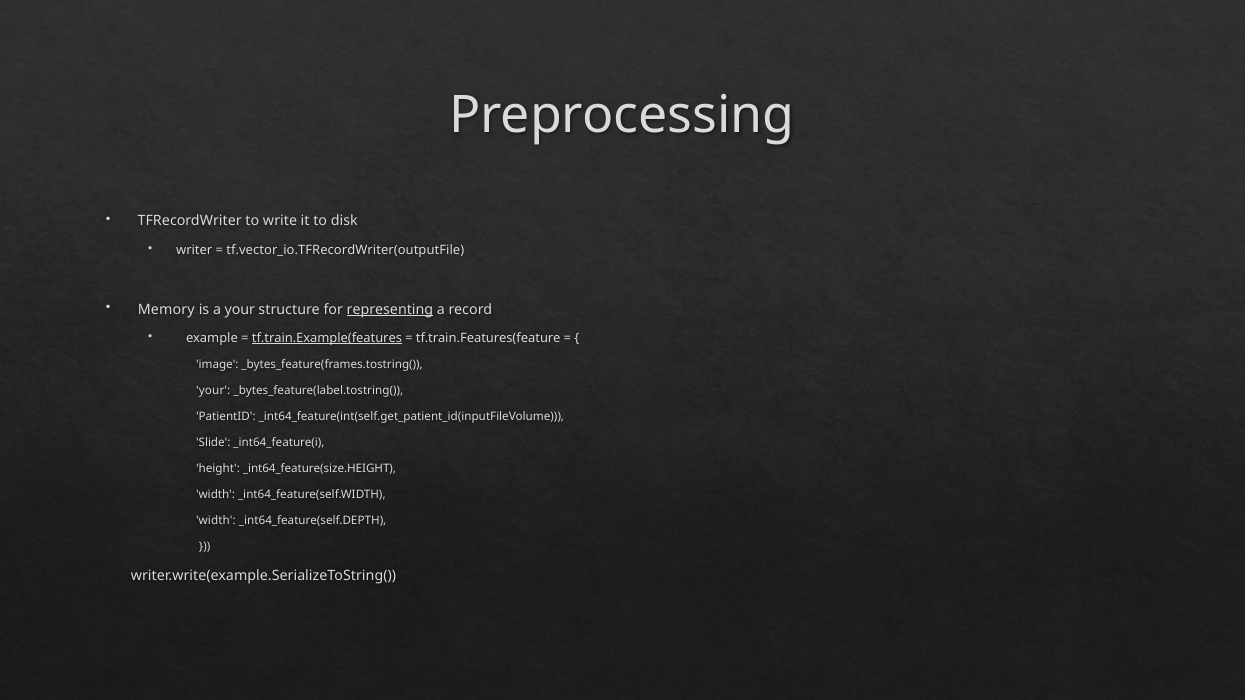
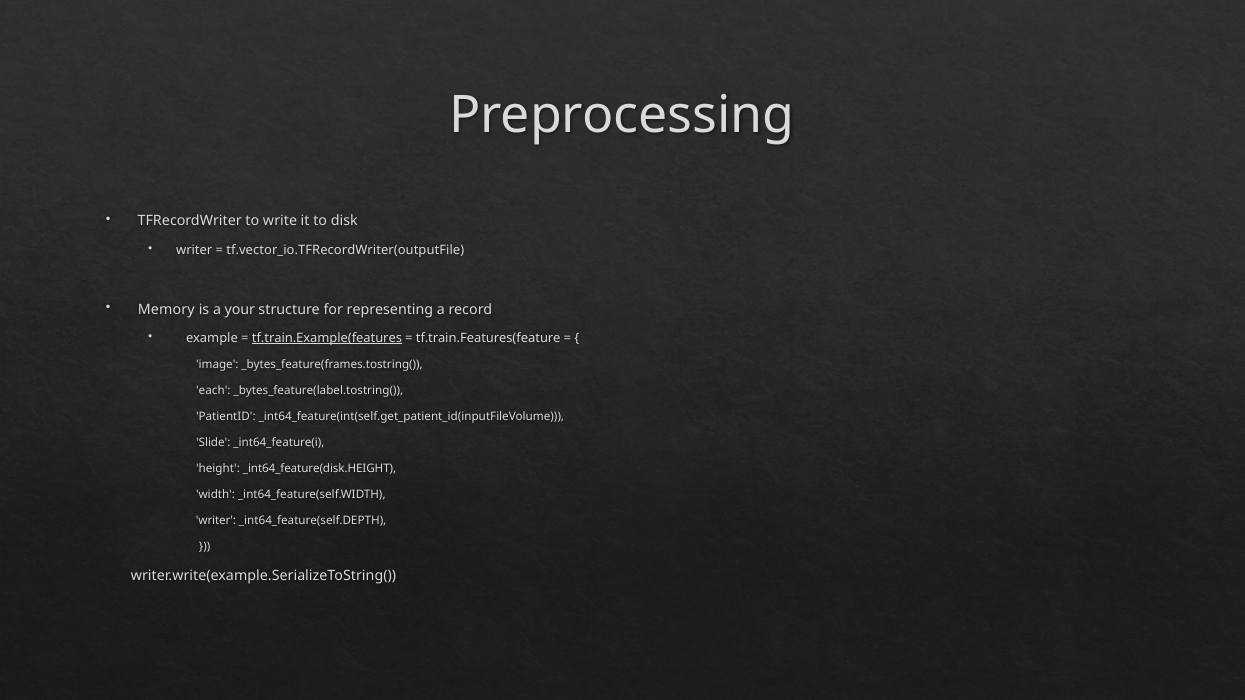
representing underline: present -> none (390, 309)
your: your -> each (213, 391)
_int64_feature(size.HEIGHT: _int64_feature(size.HEIGHT -> _int64_feature(disk.HEIGHT (320, 469)
width: width -> writer (216, 521)
